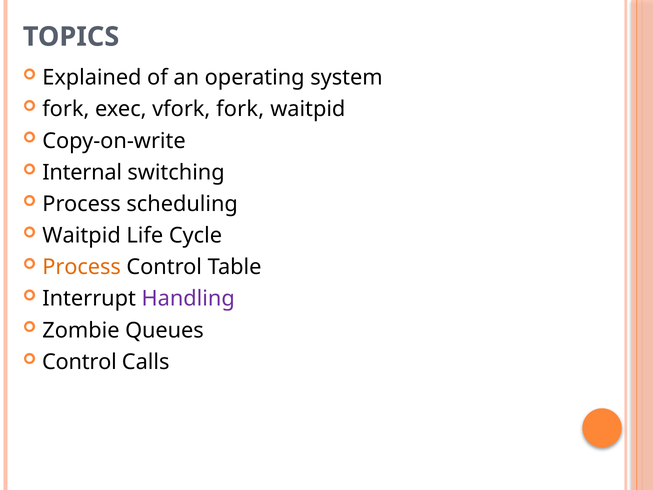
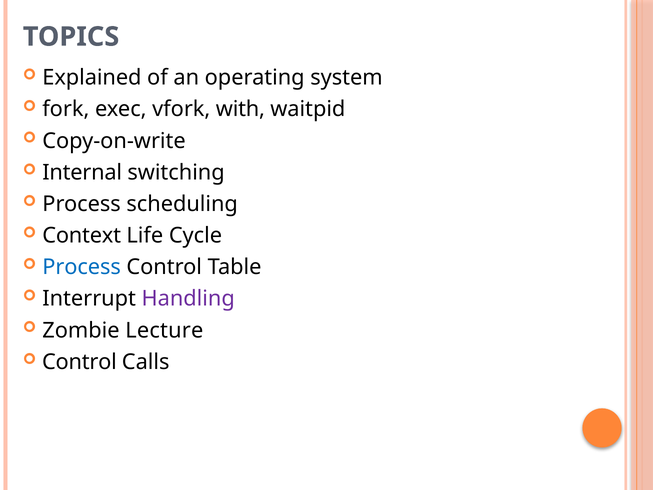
vfork fork: fork -> with (240, 109)
Waitpid: Waitpid -> Context (82, 236)
Process colour: orange -> blue (82, 267)
Queues: Queues -> Lecture (164, 330)
